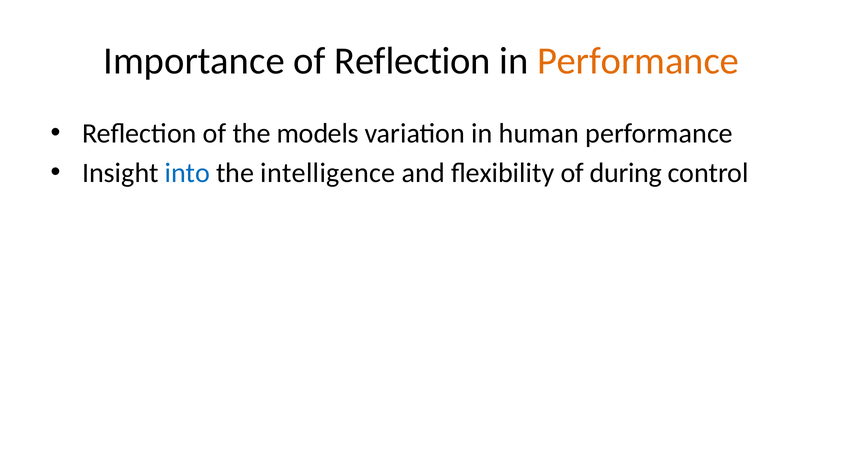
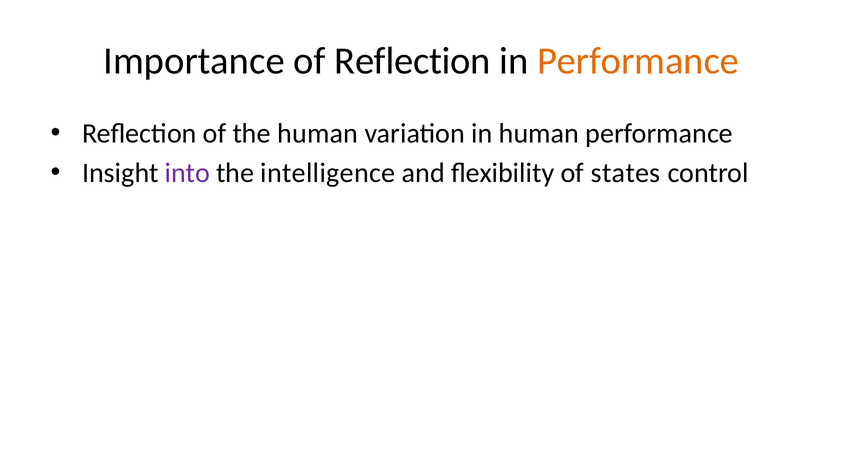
the models: models -> human (318, 134)
into colour: blue -> purple (187, 173)
during: during -> states (626, 173)
